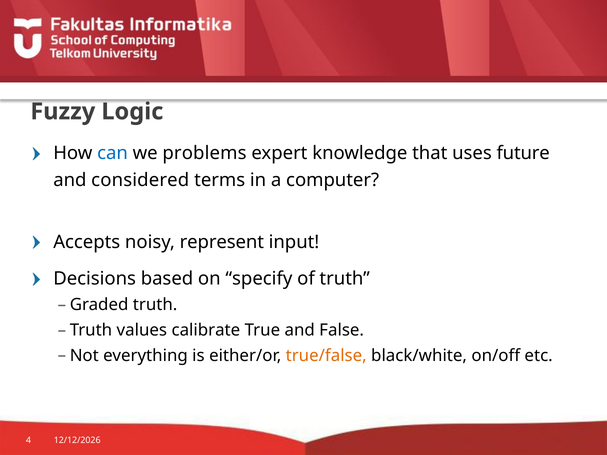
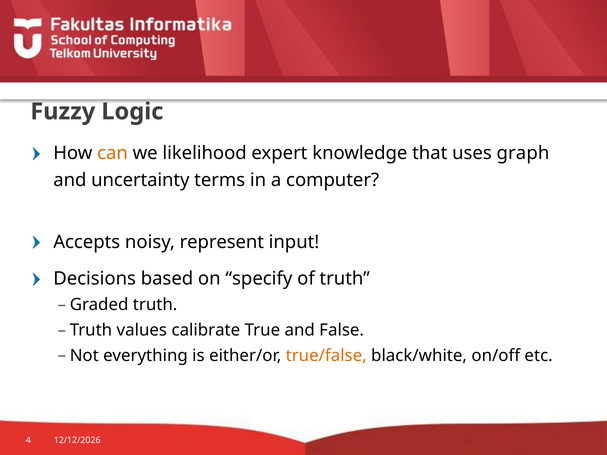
can colour: blue -> orange (113, 153)
problems: problems -> likelihood (205, 153)
future: future -> graph (523, 153)
considered: considered -> uncertainty (140, 180)
